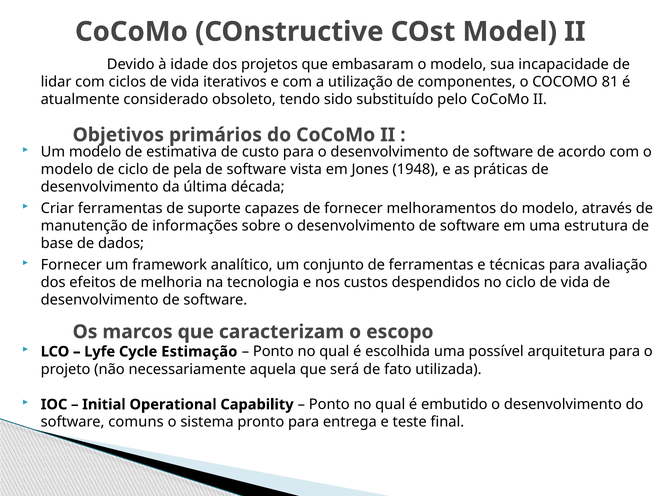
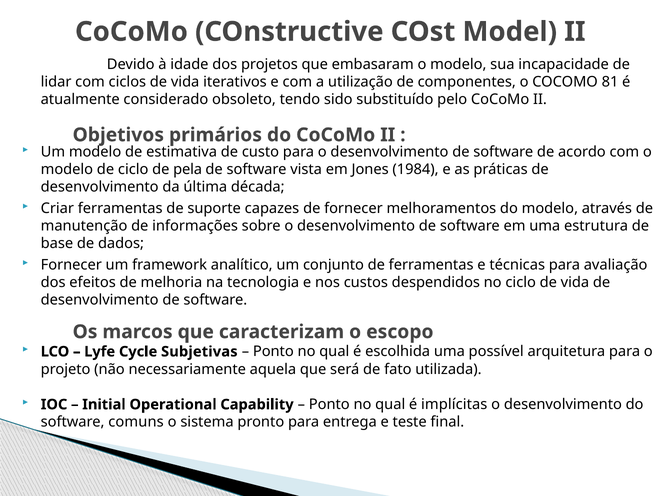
1948: 1948 -> 1984 (416, 169)
Estimação: Estimação -> Subjetivas (199, 351)
embutido: embutido -> implícitas (454, 404)
